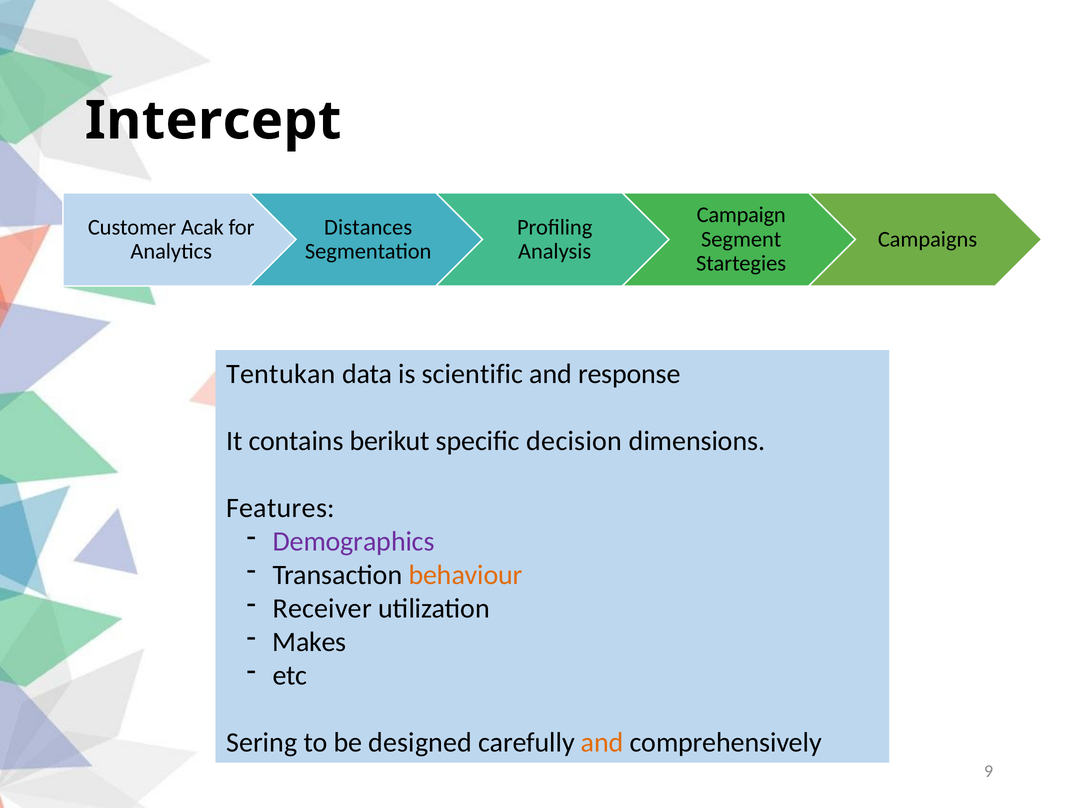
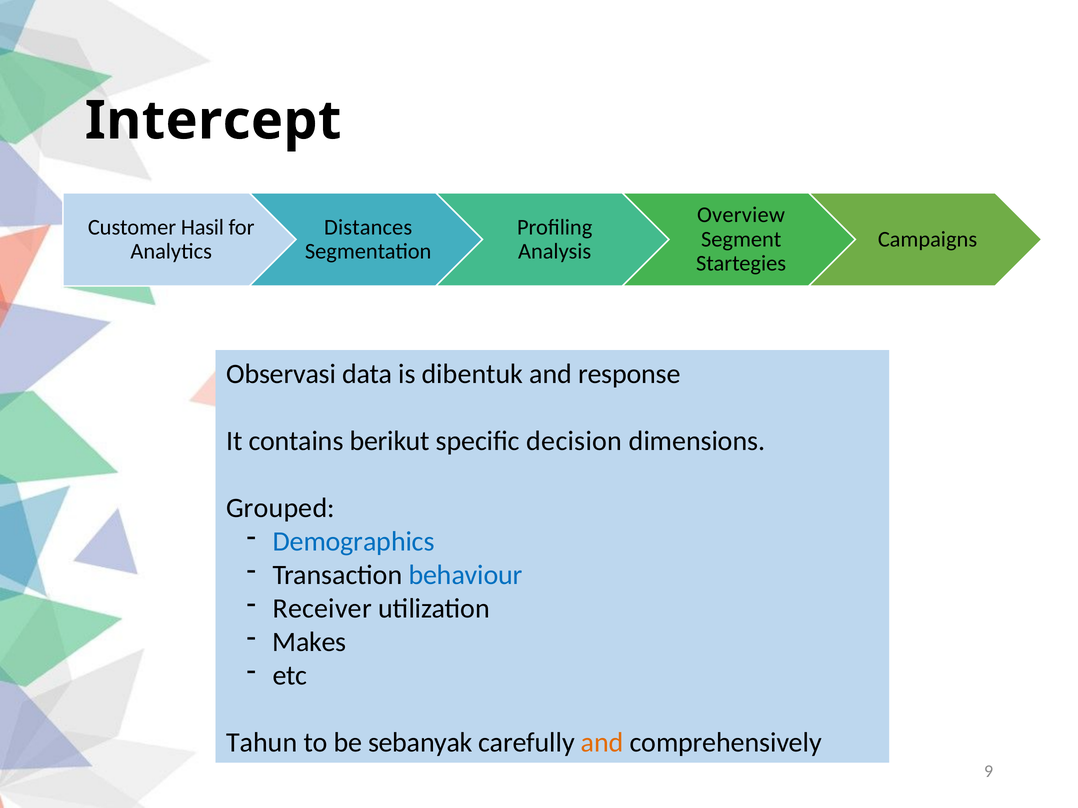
Campaign: Campaign -> Overview (741, 215)
Acak: Acak -> Hasil (202, 227)
Tentukan: Tentukan -> Observasi (281, 374)
scientific: scientific -> dibentuk (472, 374)
Features: Features -> Grouped (281, 508)
Demographics colour: purple -> blue (354, 542)
behaviour colour: orange -> blue (466, 575)
Sering: Sering -> Tahun (262, 743)
designed: designed -> sebanyak (420, 743)
